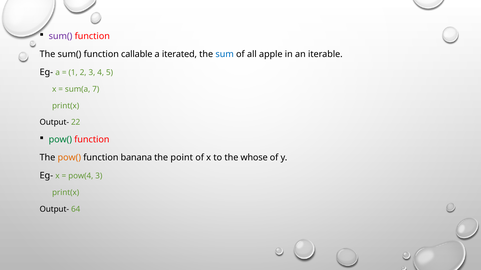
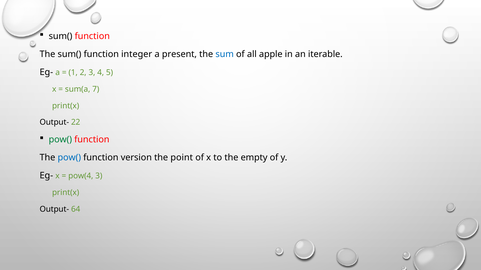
sum( colour: purple -> black (61, 36)
callable: callable -> integer (137, 54)
iterated: iterated -> present (179, 54)
pow( colour: orange -> blue (69, 158)
banana: banana -> version (136, 158)
whose: whose -> empty (254, 158)
